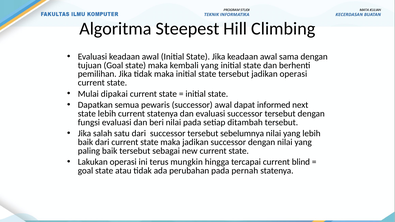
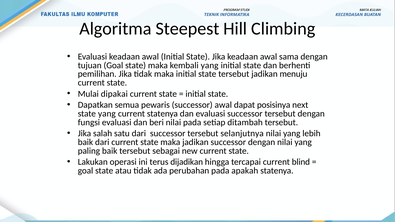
jadikan operasi: operasi -> menuju (293, 74)
informed: informed -> posisinya (274, 105)
state lebih: lebih -> yang (107, 114)
sebelumnya: sebelumnya -> selanjutnya (242, 134)
mungkin: mungkin -> dijadikan (187, 162)
pernah: pernah -> apakah (245, 171)
